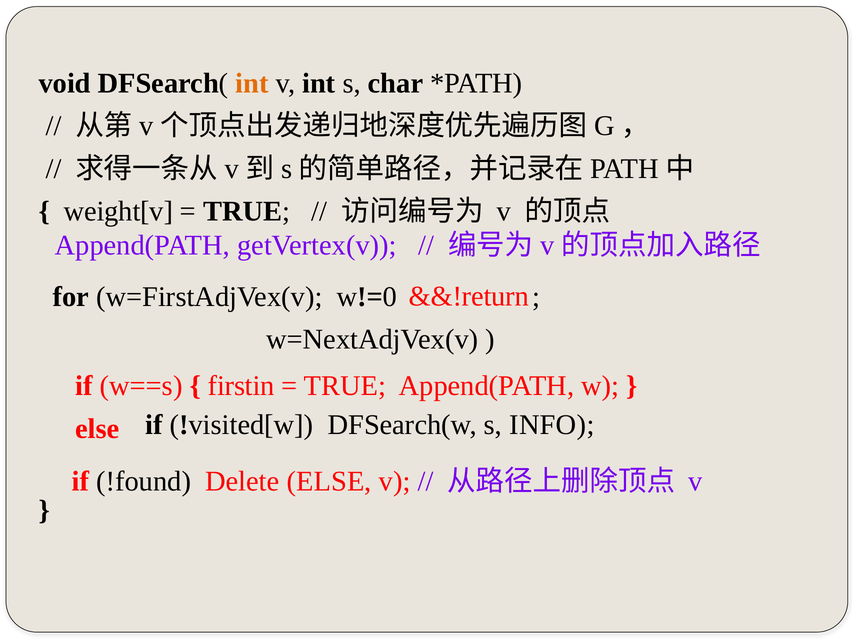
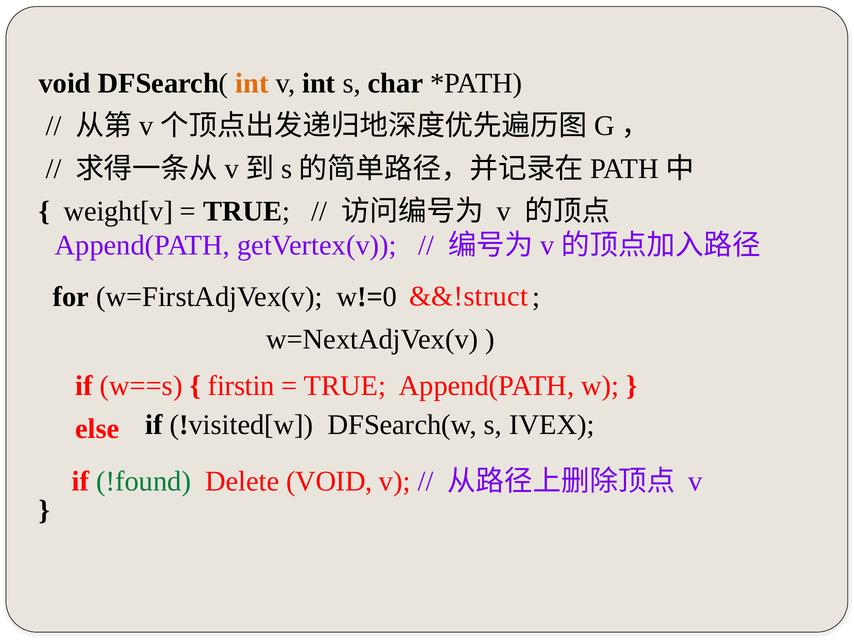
&&!return: &&!return -> &&!struct (469, 296)
INFO: INFO -> IVEX (552, 425)
!found colour: black -> green (144, 481)
Delete ELSE: ELSE -> VOID (329, 481)
